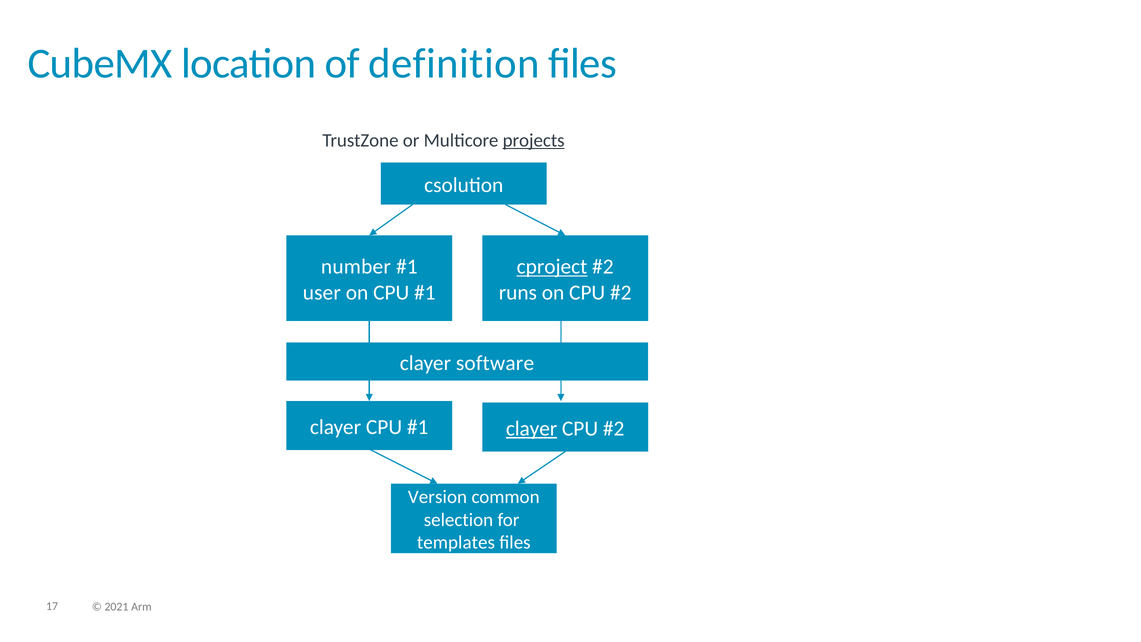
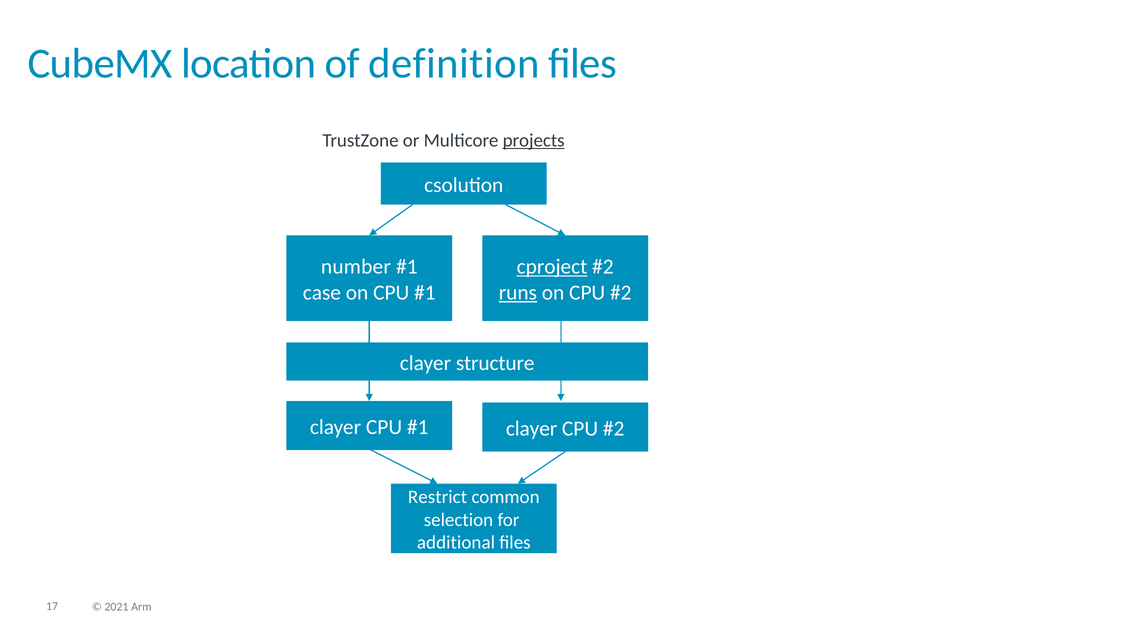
user: user -> case (322, 292)
runs underline: none -> present (518, 292)
software: software -> structure (495, 363)
clayer underline: present -> none (532, 428)
Version: Version -> Restrict (438, 497)
templates: templates -> additional (456, 542)
